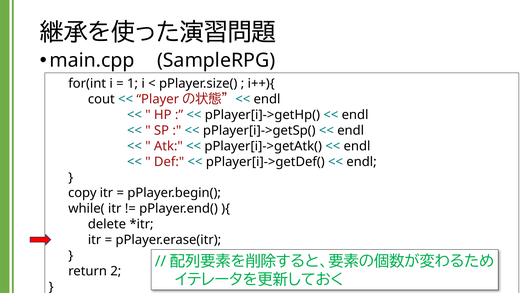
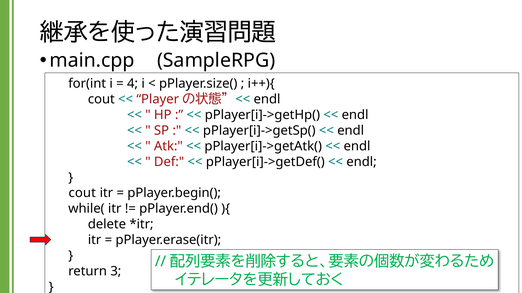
1: 1 -> 4 (133, 84)
copy: copy -> cout (82, 193)
2: 2 -> 3 (116, 272)
